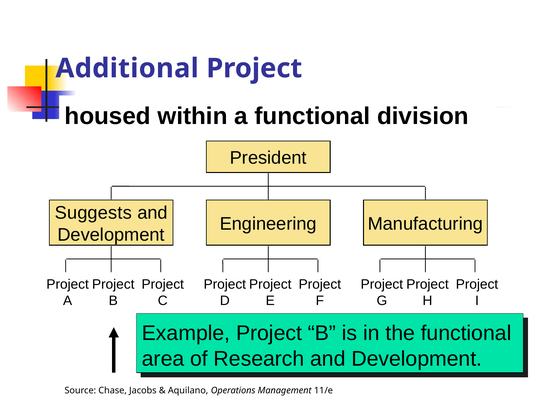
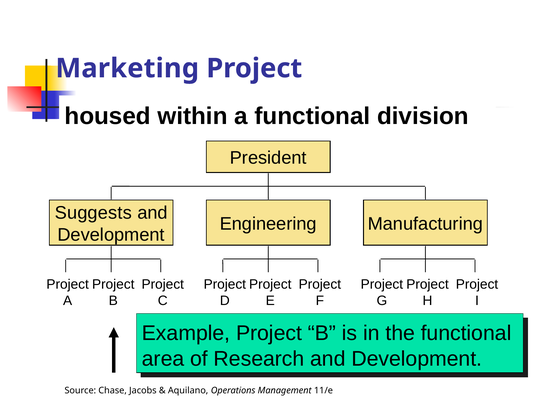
Additional: Additional -> Marketing (127, 68)
